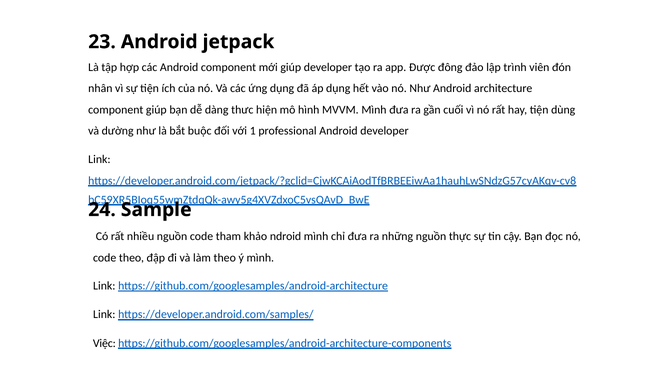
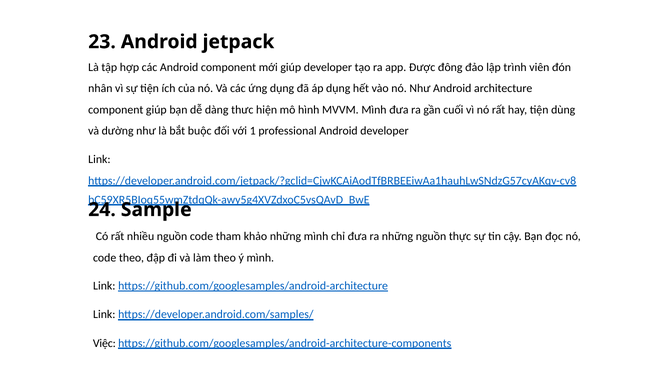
khảo ndroid: ndroid -> những (286, 236)
